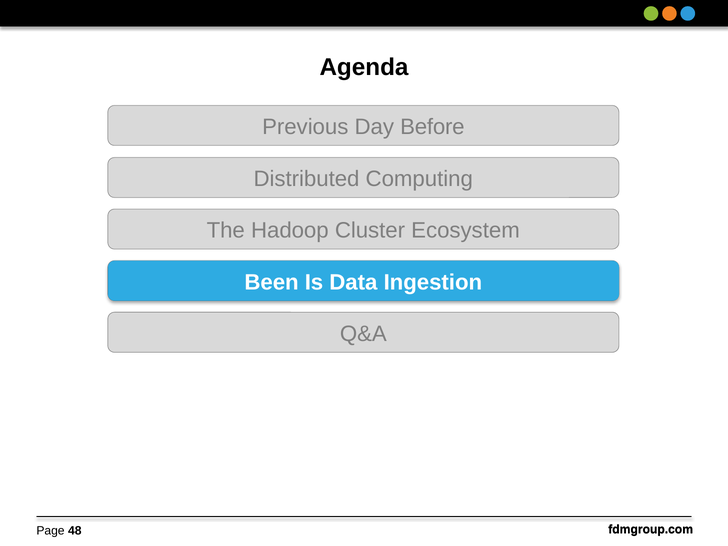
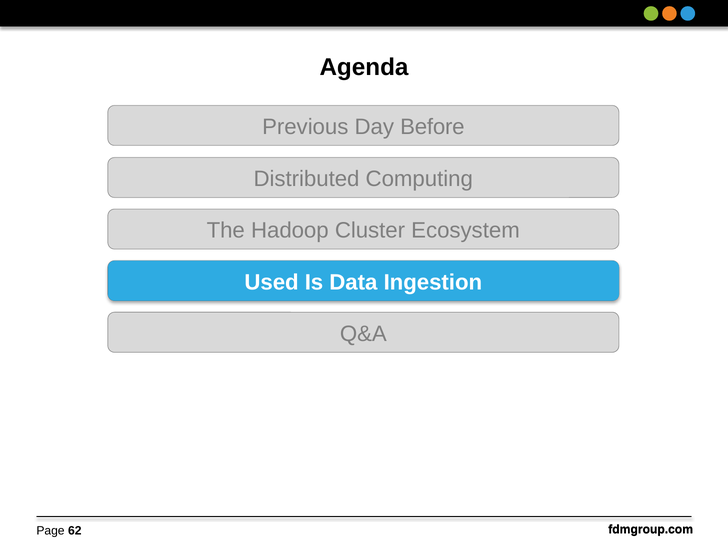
Been: Been -> Used (272, 282)
48: 48 -> 62 (75, 531)
